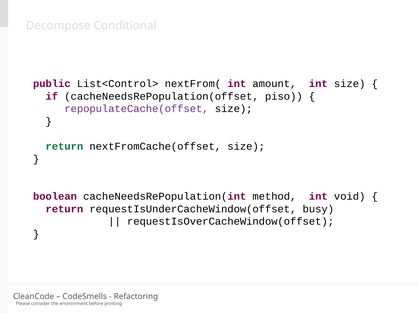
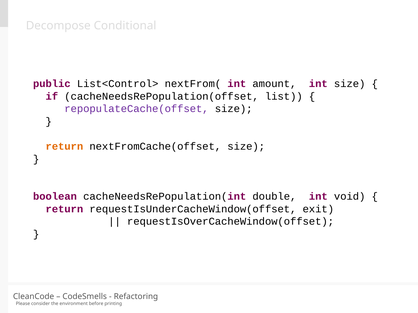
piso: piso -> list (284, 97)
return colour: green -> orange (64, 147)
method: method -> double (274, 197)
busy: busy -> exit (318, 209)
